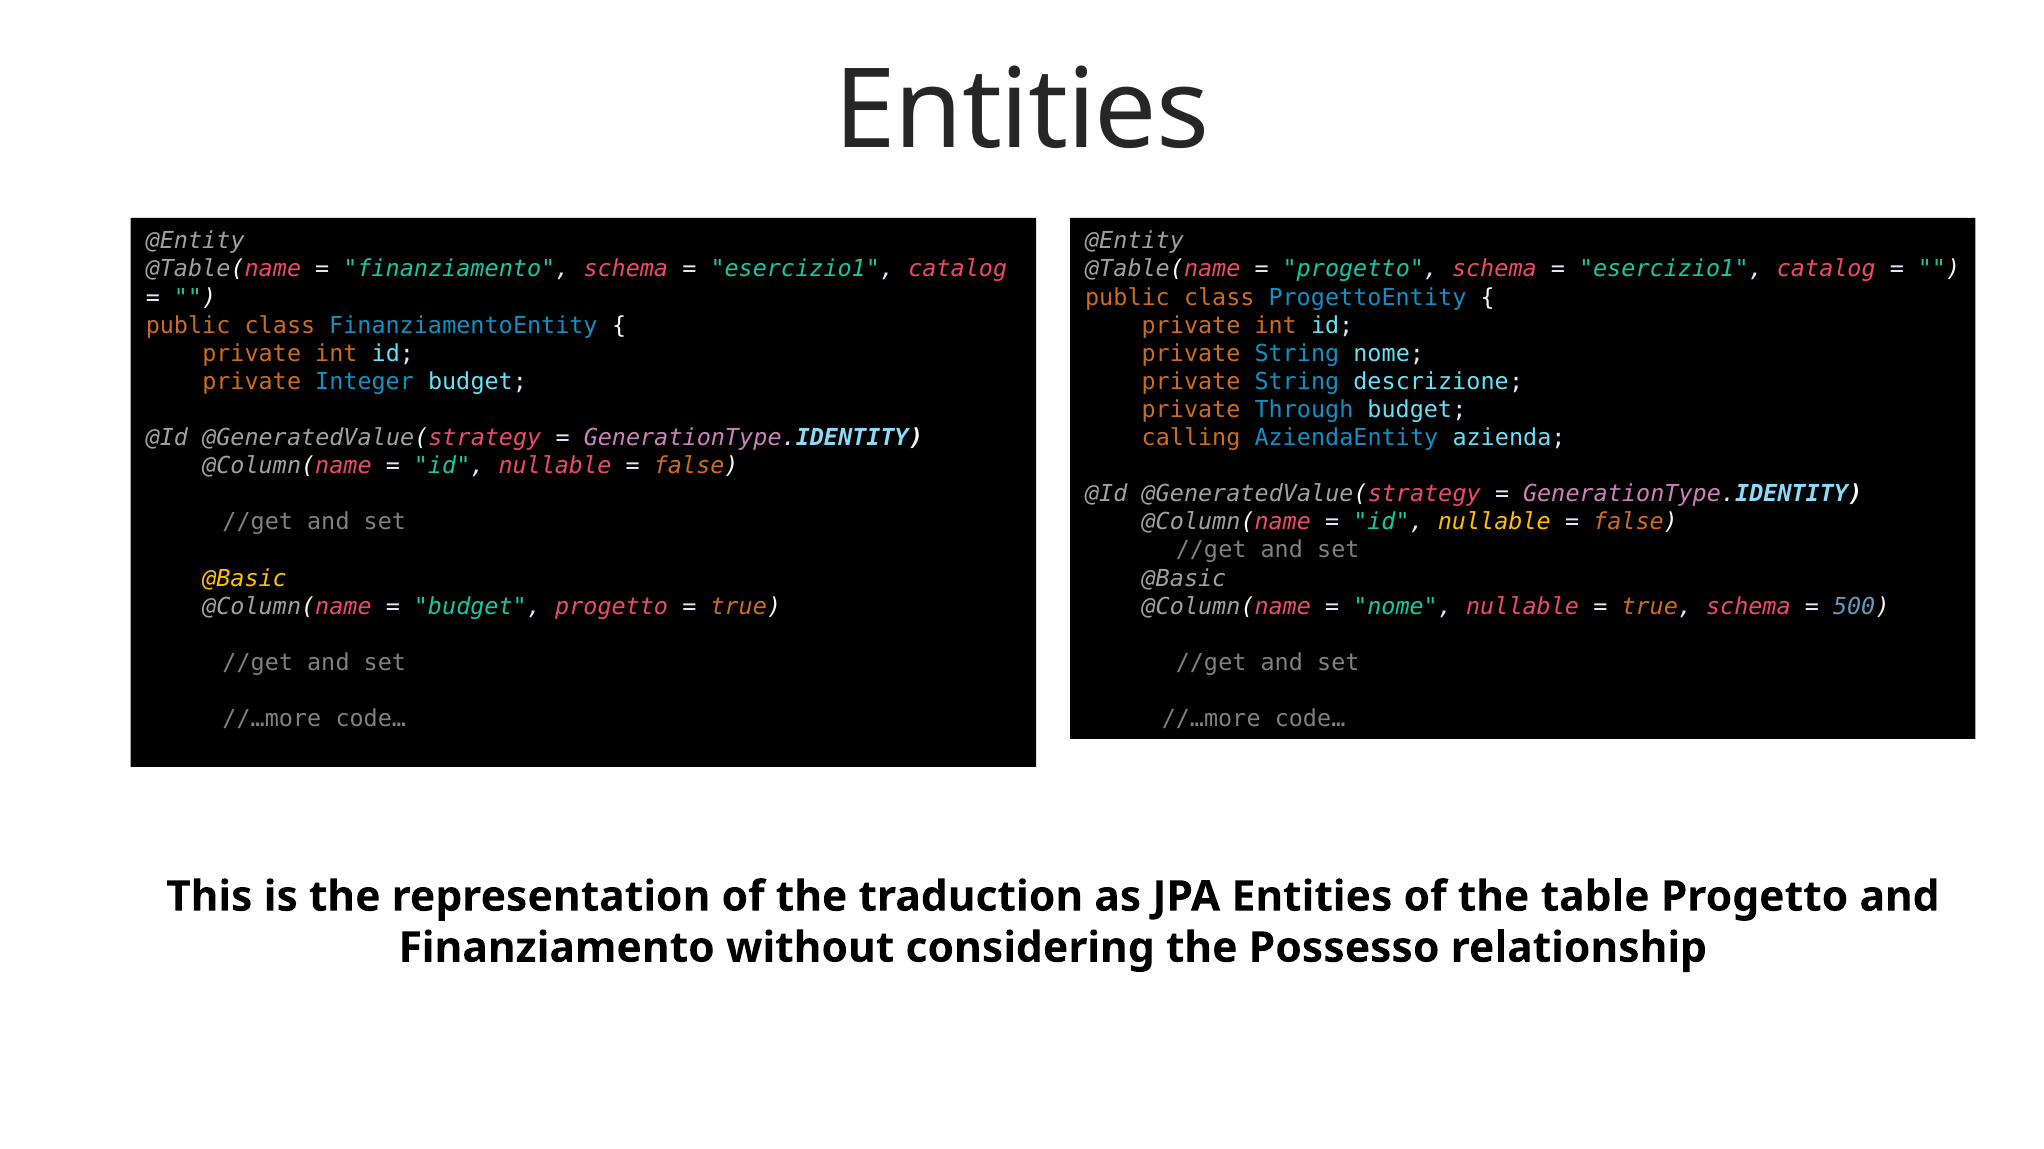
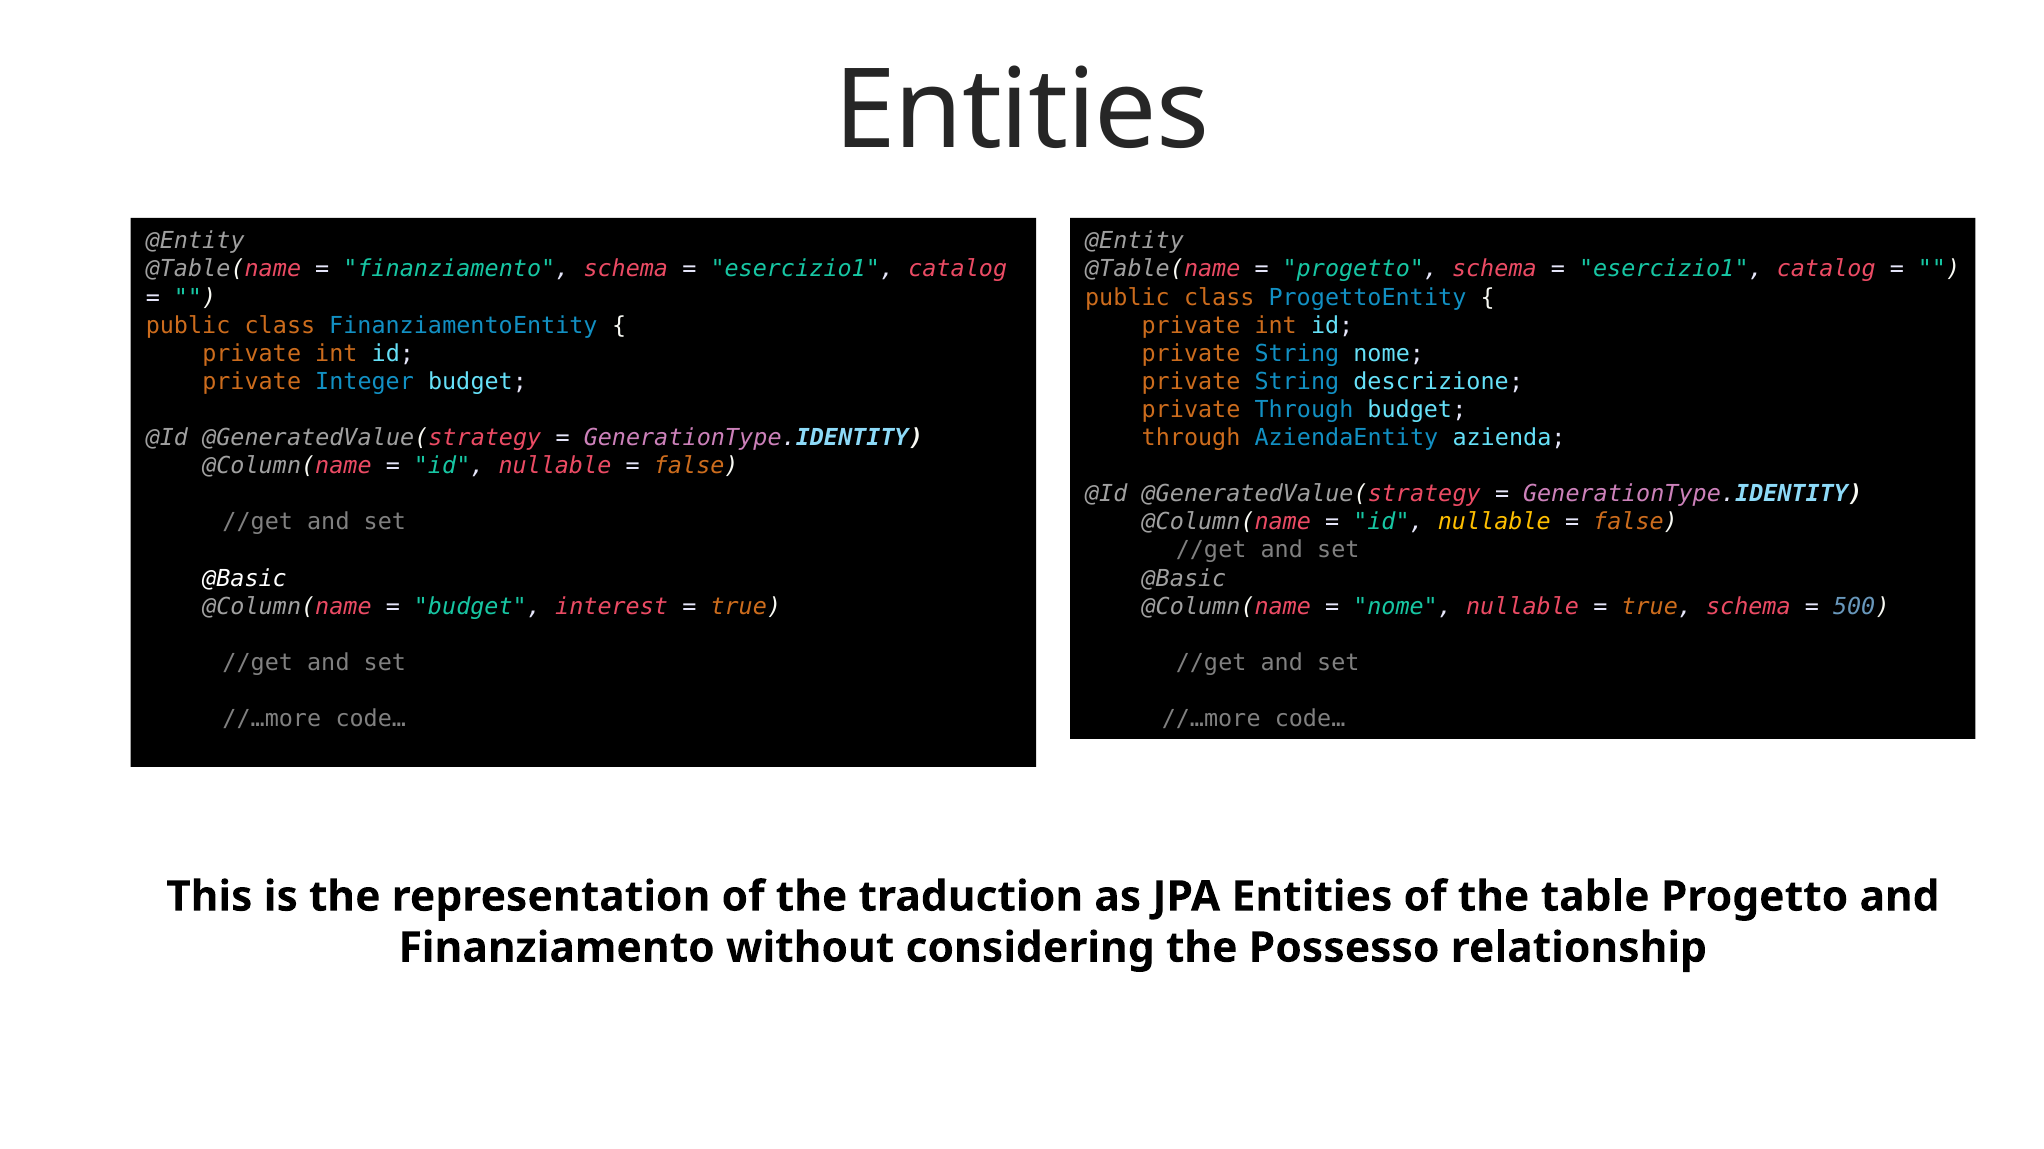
calling: calling -> through (1191, 438)
@Basic colour: yellow -> white (245, 579)
budget progetto: progetto -> interest (612, 607)
